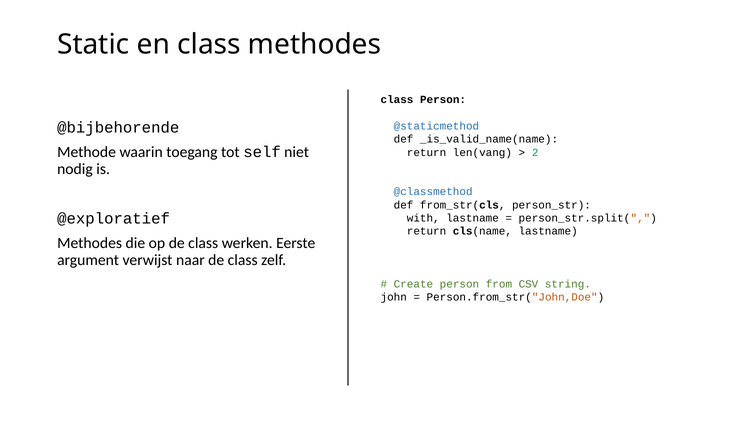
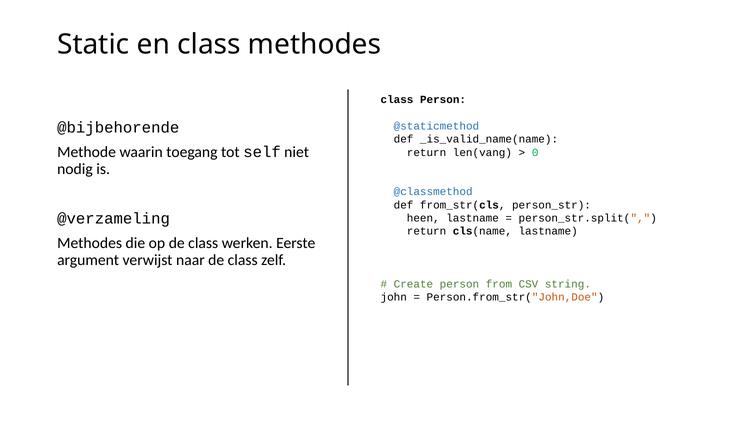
2: 2 -> 0 (535, 152)
@exploratief: @exploratief -> @verzameling (114, 218)
with: with -> heen (423, 218)
